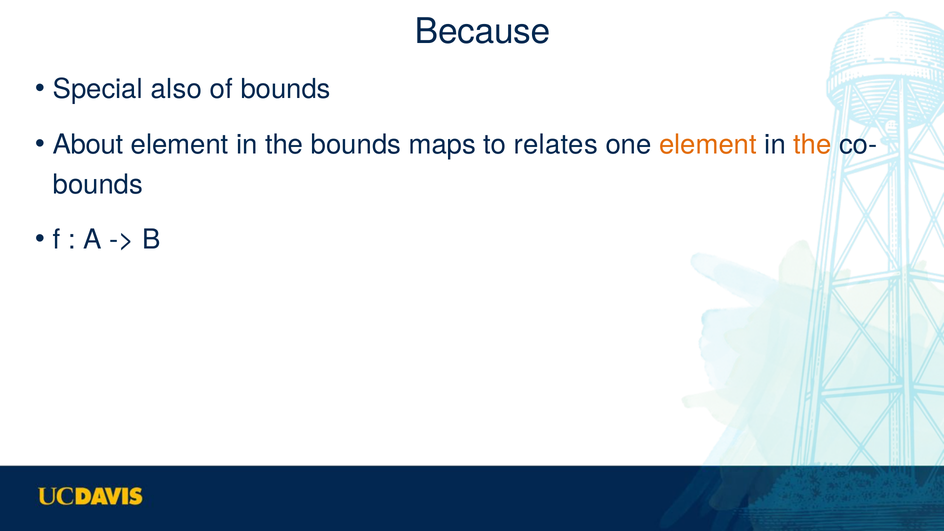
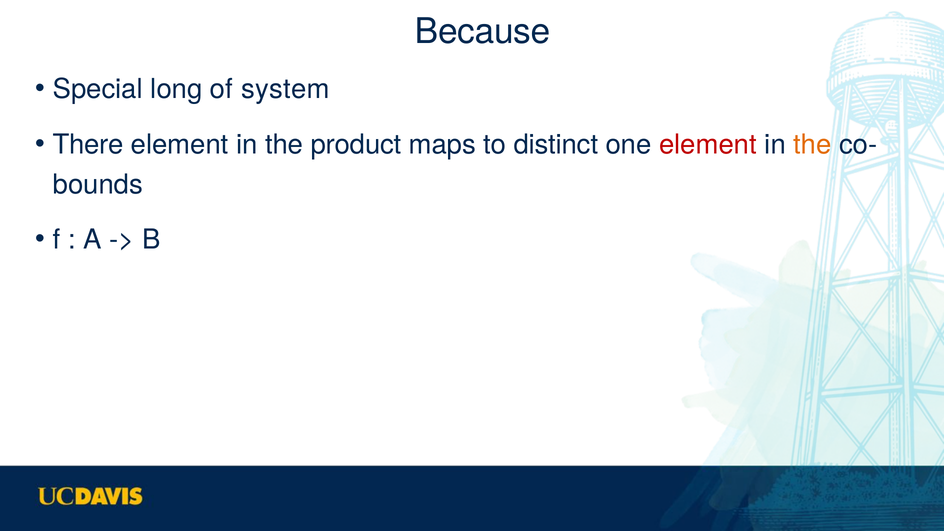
also: also -> long (176, 89)
of bounds: bounds -> system (285, 89)
About: About -> There (88, 145)
the bounds: bounds -> product (356, 145)
relates: relates -> distinct (556, 145)
element colour: orange -> red (708, 145)
